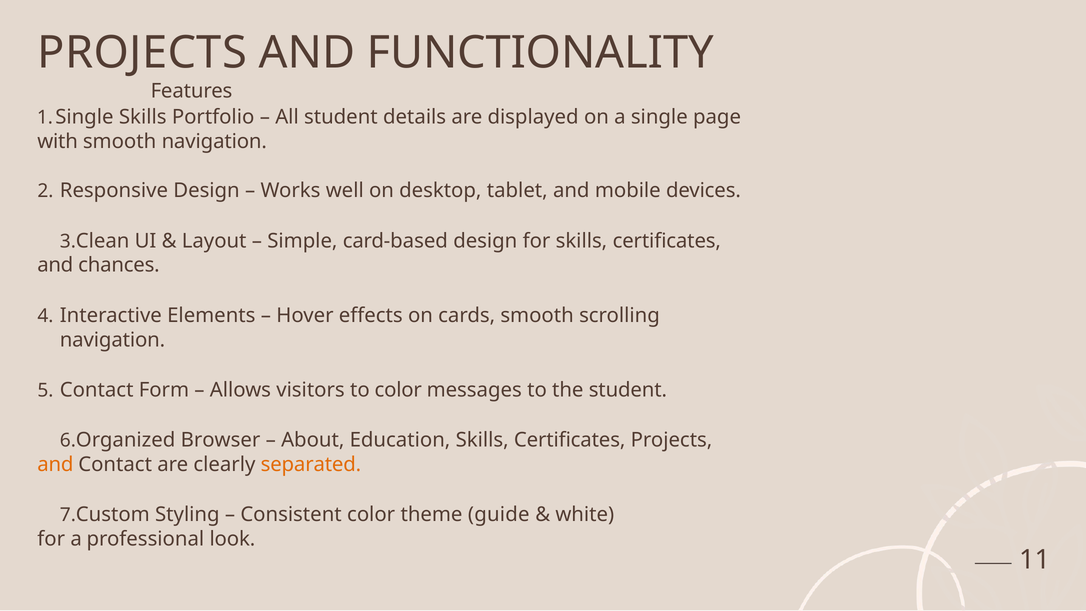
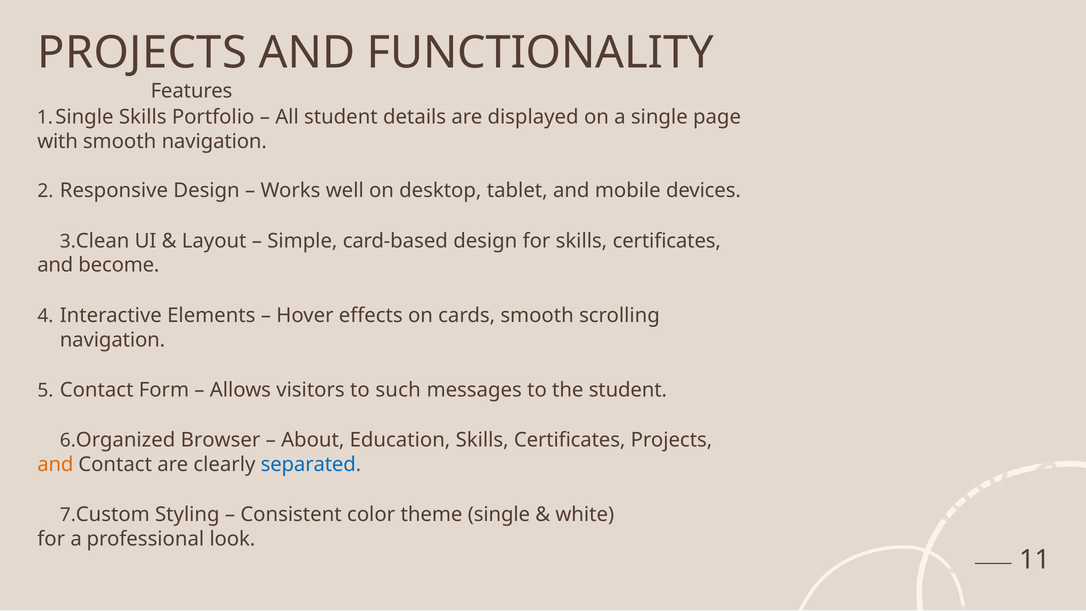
chances: chances -> become (119, 265)
to color: color -> such (398, 390)
separated colour: orange -> blue (311, 465)
theme guide: guide -> single (499, 515)
